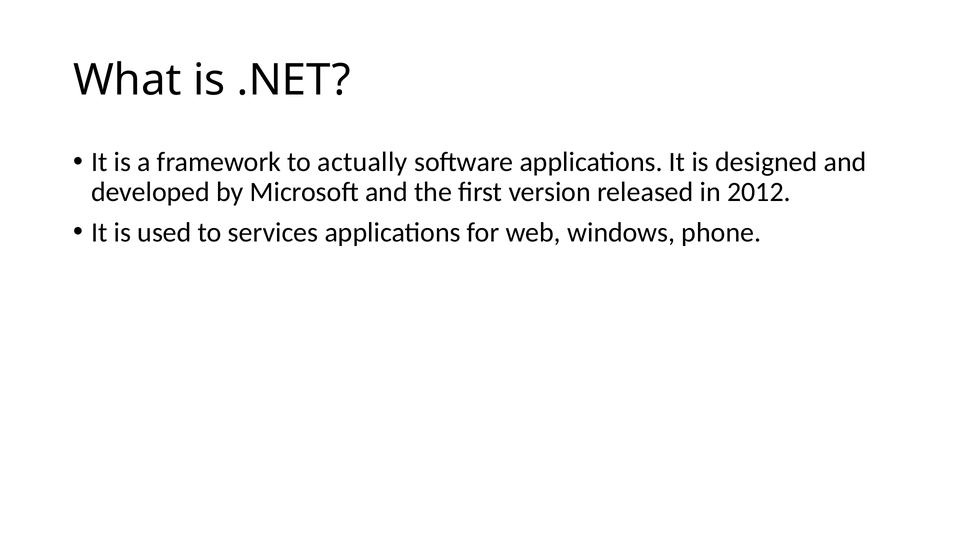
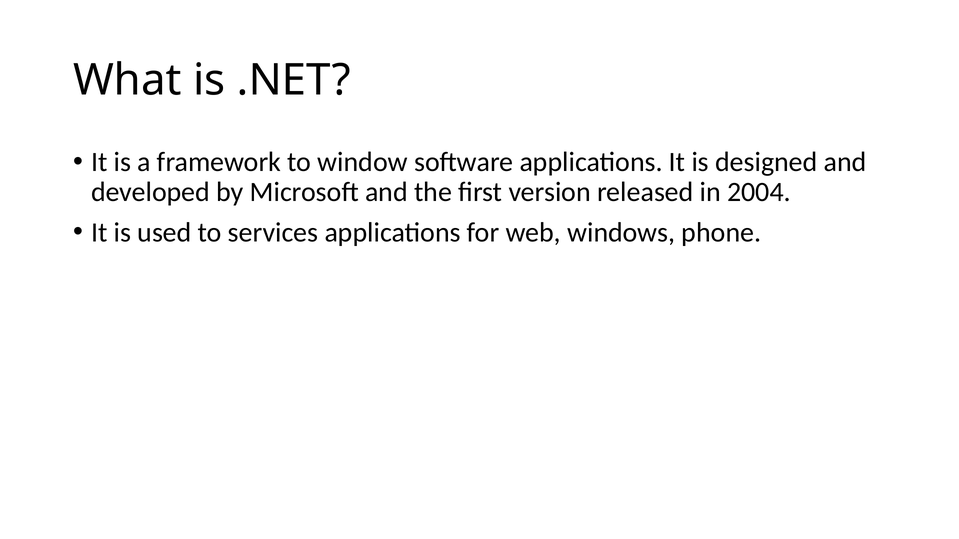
actually: actually -> window (363, 162)
2012: 2012 -> 2004 (759, 192)
